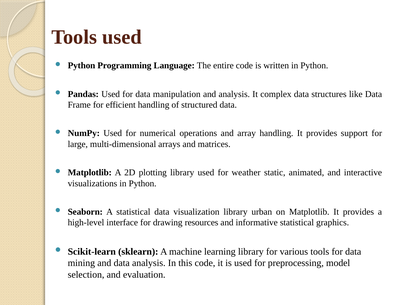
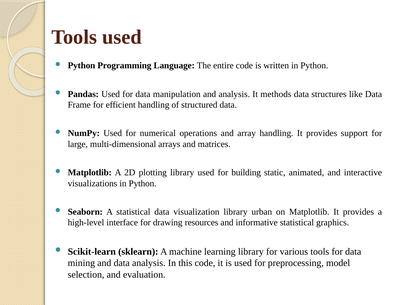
complex: complex -> methods (276, 94)
weather: weather -> building (246, 173)
